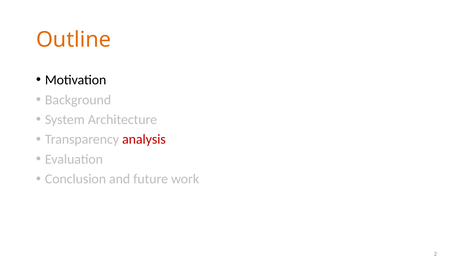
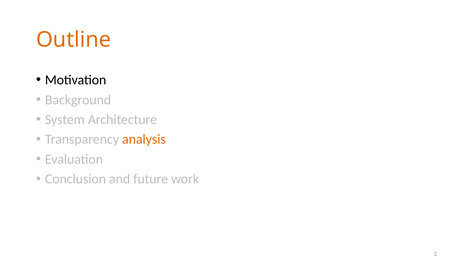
analysis colour: red -> orange (144, 139)
